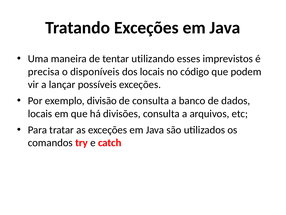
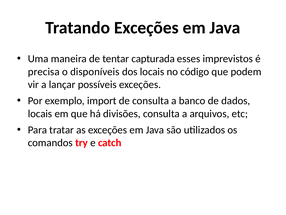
utilizando: utilizando -> capturada (153, 59)
divisão: divisão -> import (102, 101)
